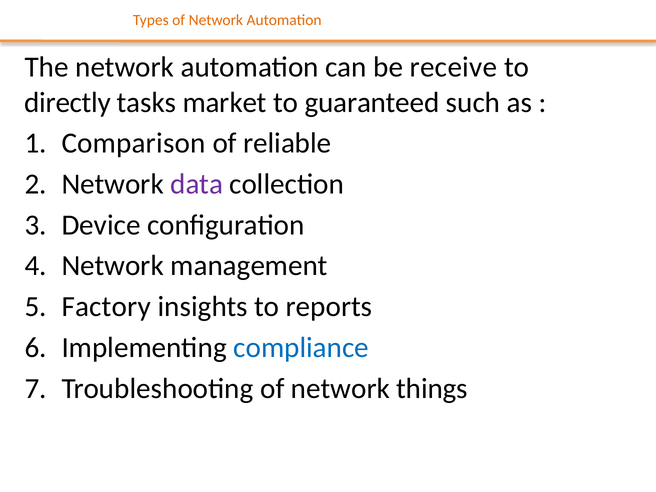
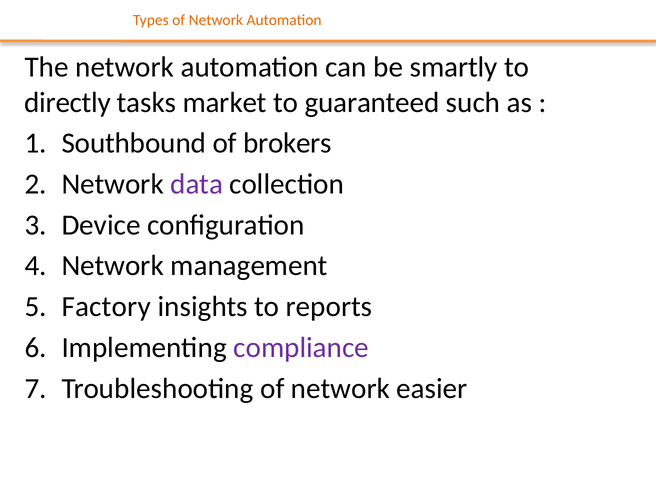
receive: receive -> smartly (454, 67)
Comparison: Comparison -> Southbound (134, 143)
reliable: reliable -> brokers (287, 143)
compliance colour: blue -> purple (301, 348)
things: things -> easier (432, 388)
